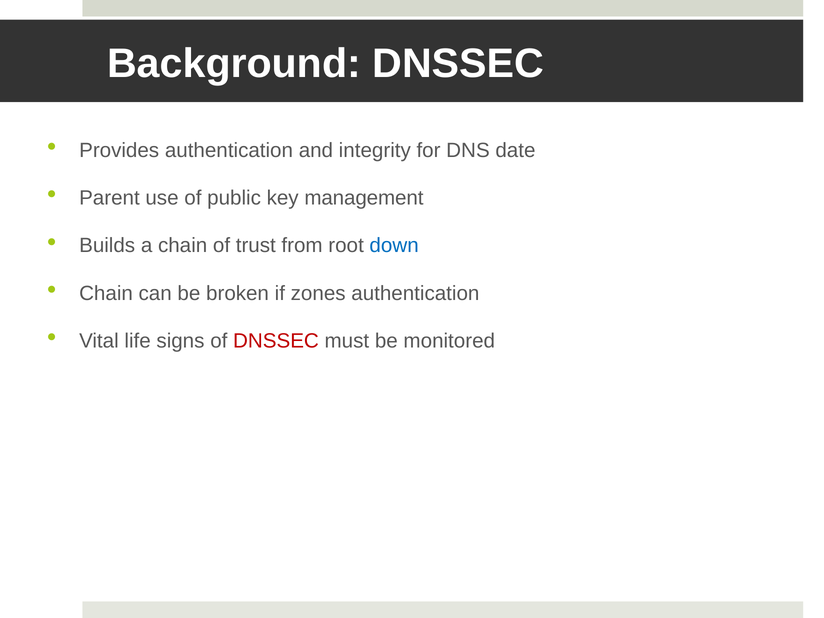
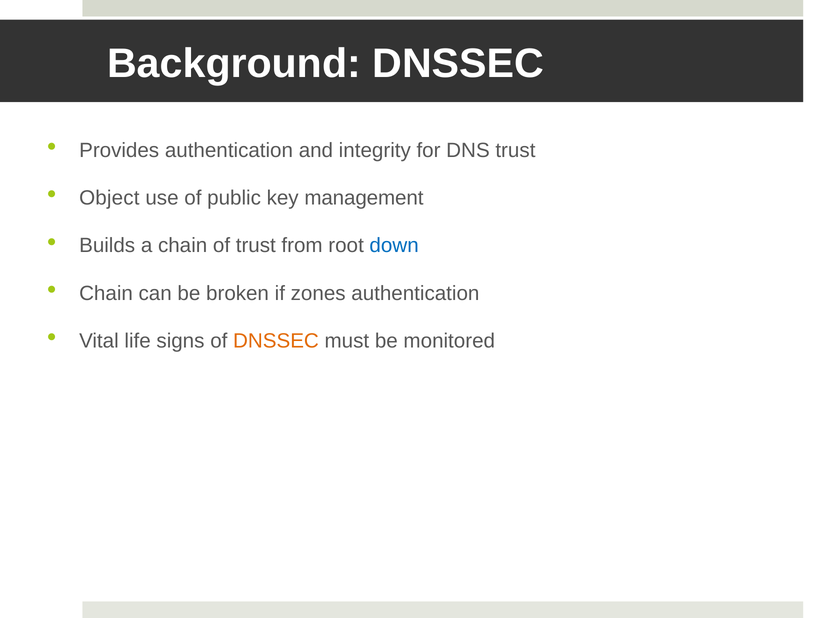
DNS date: date -> trust (515, 150)
Parent: Parent -> Object (109, 198)
DNSSEC colour: red -> orange (276, 341)
